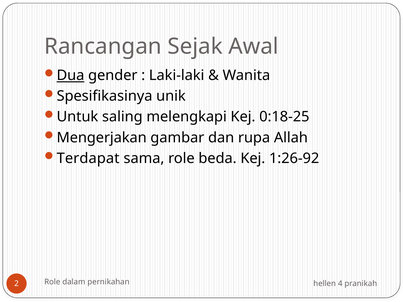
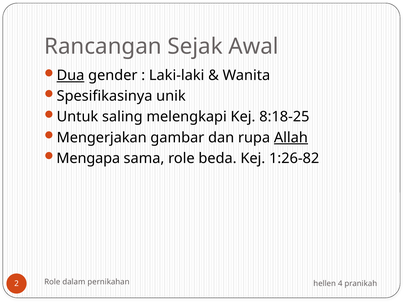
0:18-25: 0:18-25 -> 8:18-25 (284, 117)
Allah underline: none -> present (291, 138)
Terdapat: Terdapat -> Mengapa (88, 158)
1:26-92: 1:26-92 -> 1:26-82 (294, 158)
